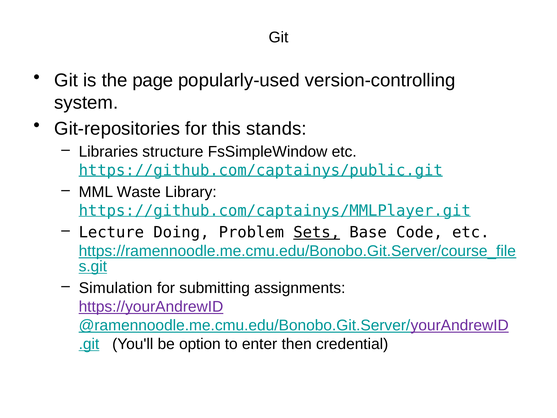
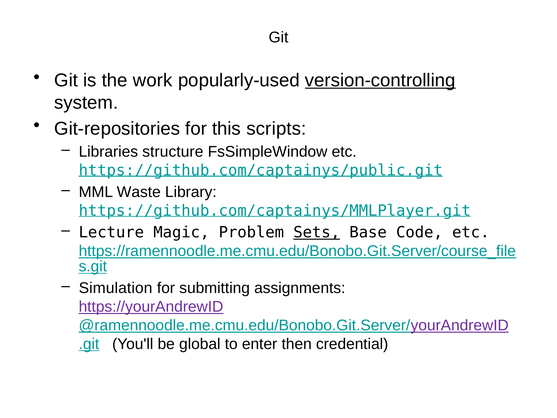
page: page -> work (153, 80)
version-controlling underline: none -> present (380, 80)
stands: stands -> scripts (276, 128)
Doing: Doing -> Magic (181, 232)
option: option -> global (200, 344)
